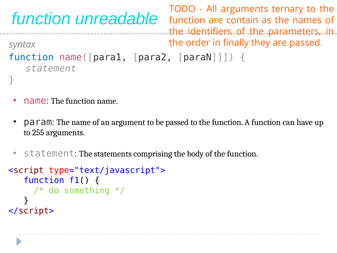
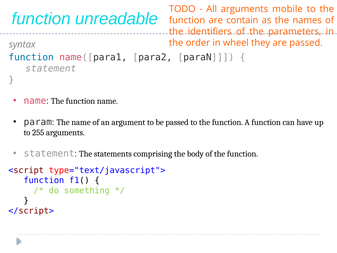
ternary: ternary -> mobile (287, 9)
finally: finally -> wheel (236, 43)
